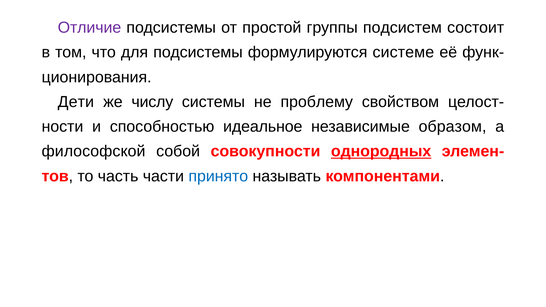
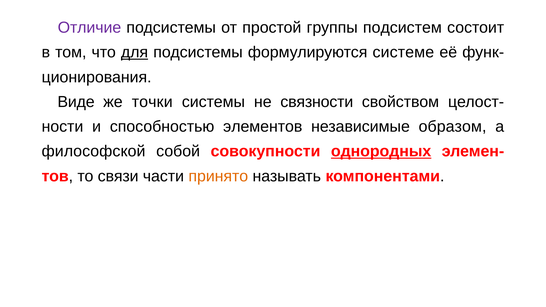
для underline: none -> present (135, 52)
Дети: Дети -> Виде (76, 102)
числу: числу -> точки (152, 102)
проблему: проблему -> связности (317, 102)
идеальное: идеальное -> элементов (263, 127)
часть: часть -> связи (118, 176)
принято colour: blue -> orange (218, 176)
